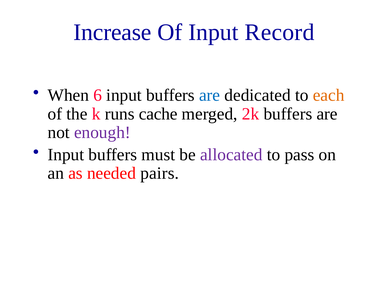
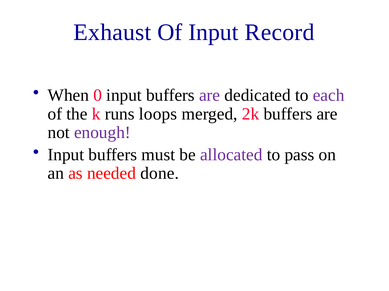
Increase: Increase -> Exhaust (112, 32)
6: 6 -> 0 (98, 95)
are colour: blue -> purple (210, 95)
each colour: orange -> purple (329, 95)
cache: cache -> loops (158, 114)
pairs: pairs -> done (160, 174)
